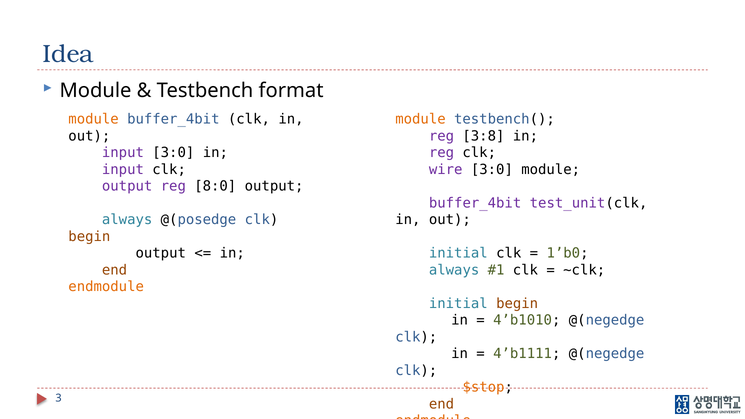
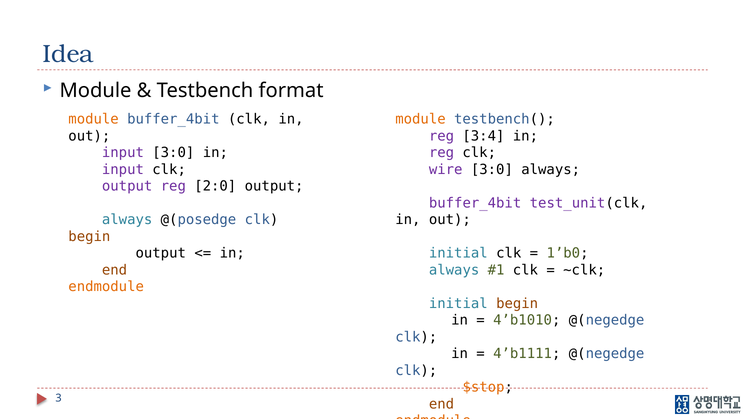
3:8: 3:8 -> 3:4 (483, 136)
3:0 module: module -> always (551, 169)
8:0: 8:0 -> 2:0 (215, 186)
